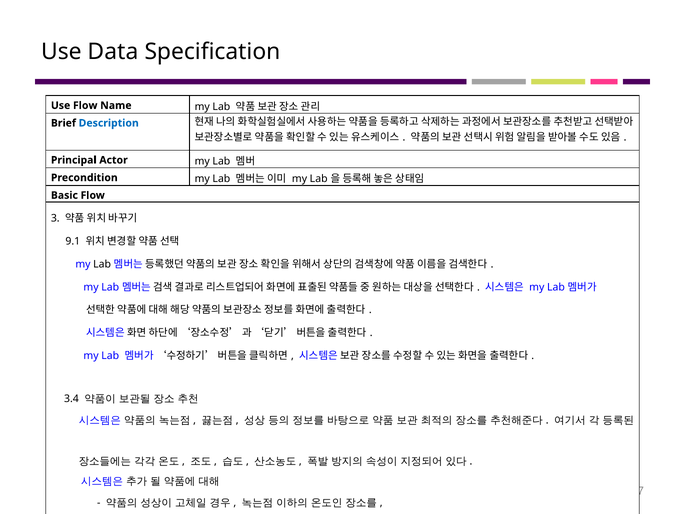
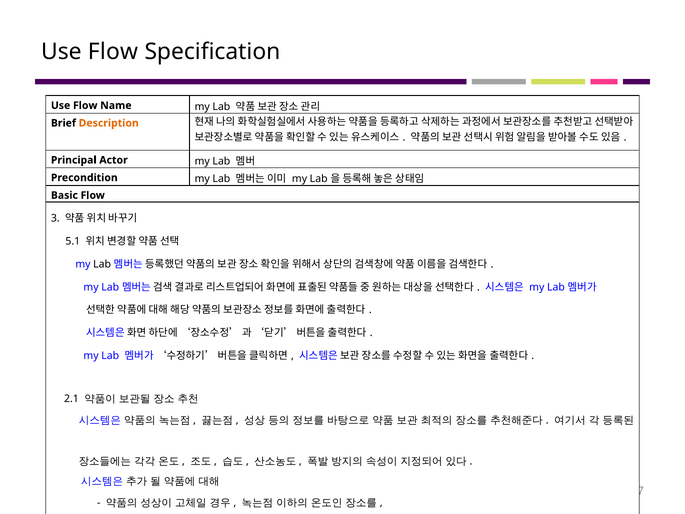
Data: Data -> Flow (113, 51)
Description colour: blue -> orange (109, 123)
9.1: 9.1 -> 5.1 (73, 241)
3.4: 3.4 -> 2.1 (71, 398)
